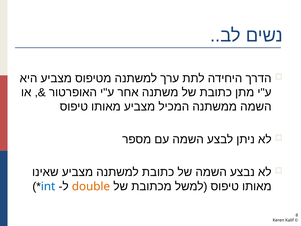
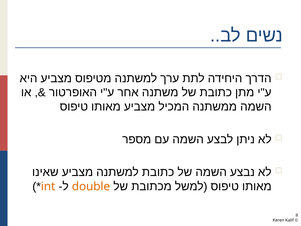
int colour: blue -> orange (48, 186)
